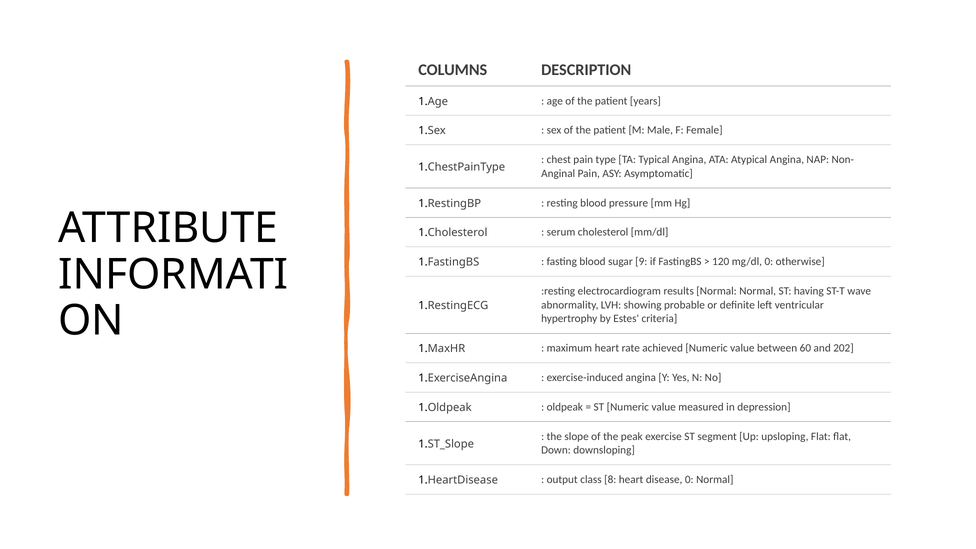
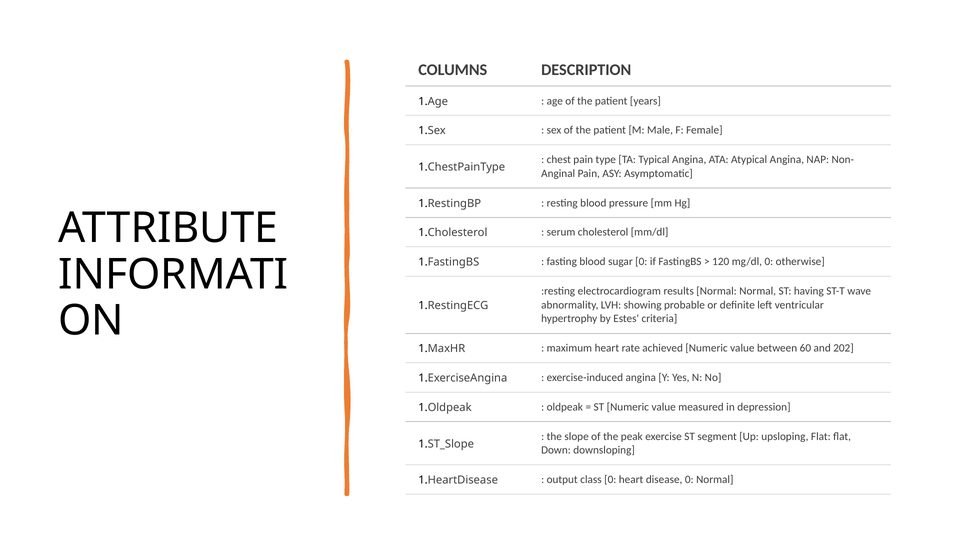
sugar 9: 9 -> 0 (641, 262)
class 8: 8 -> 0 (610, 480)
